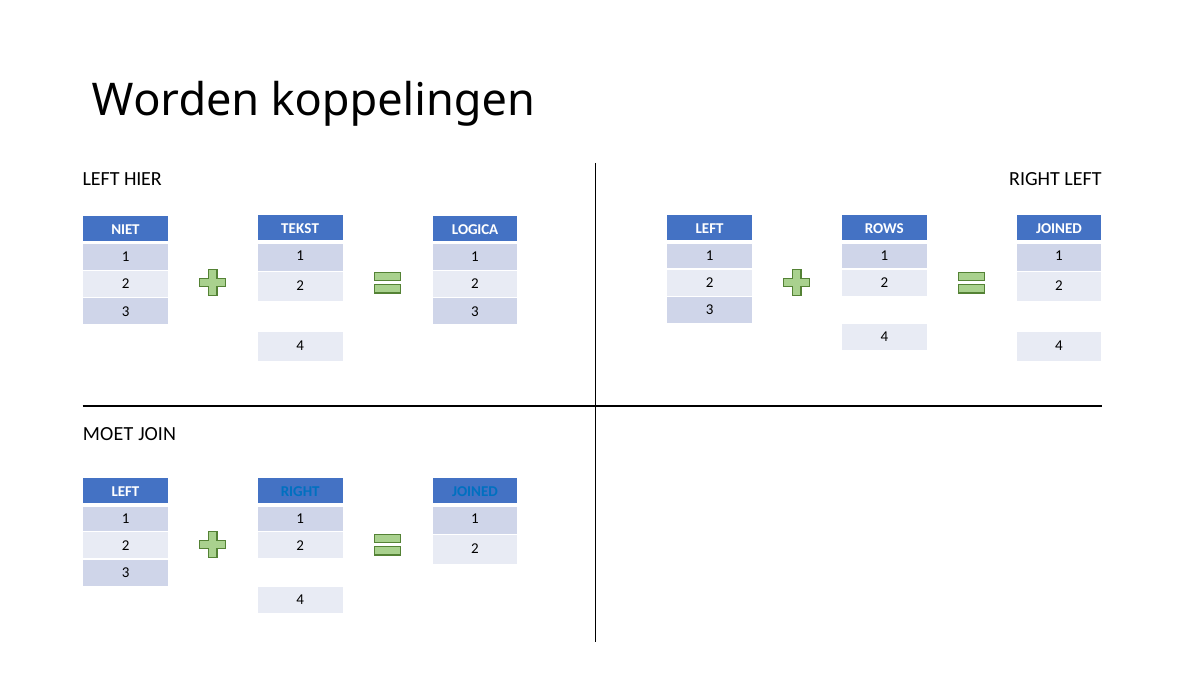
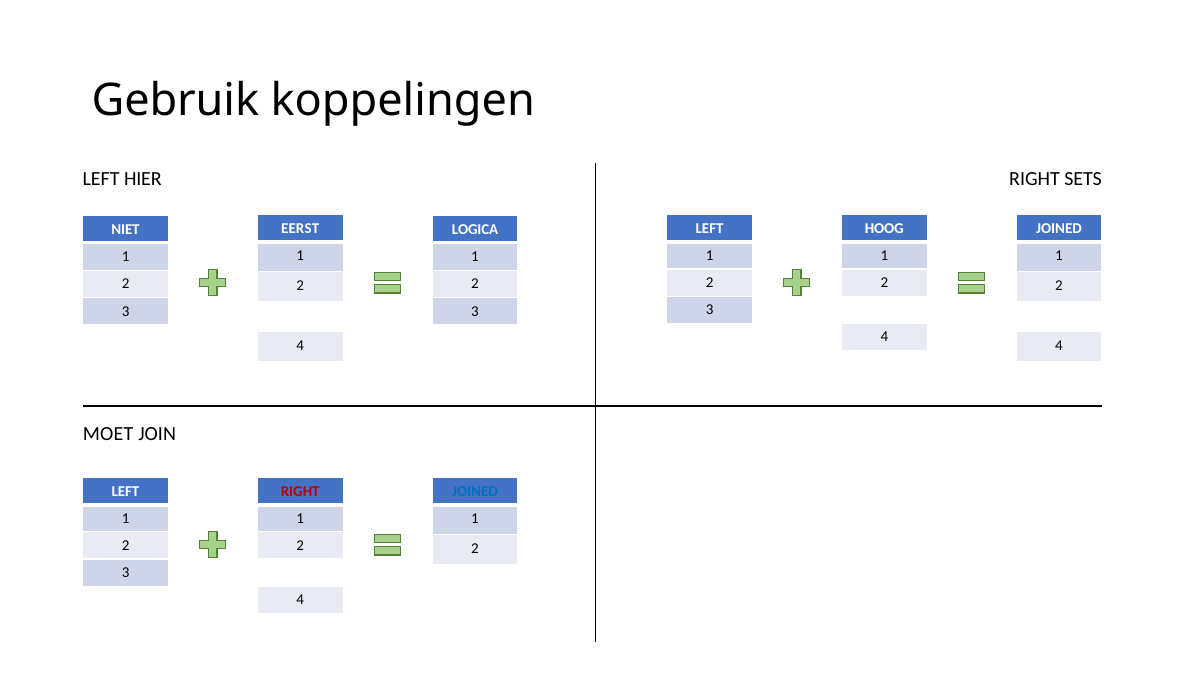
Worden: Worden -> Gebruik (175, 101)
RIGHT LEFT: LEFT -> SETS (1083, 178)
TEKST: TEKST -> EERST (300, 229)
ROWS: ROWS -> HOOG (884, 229)
RIGHT colour: blue -> red (300, 492)
